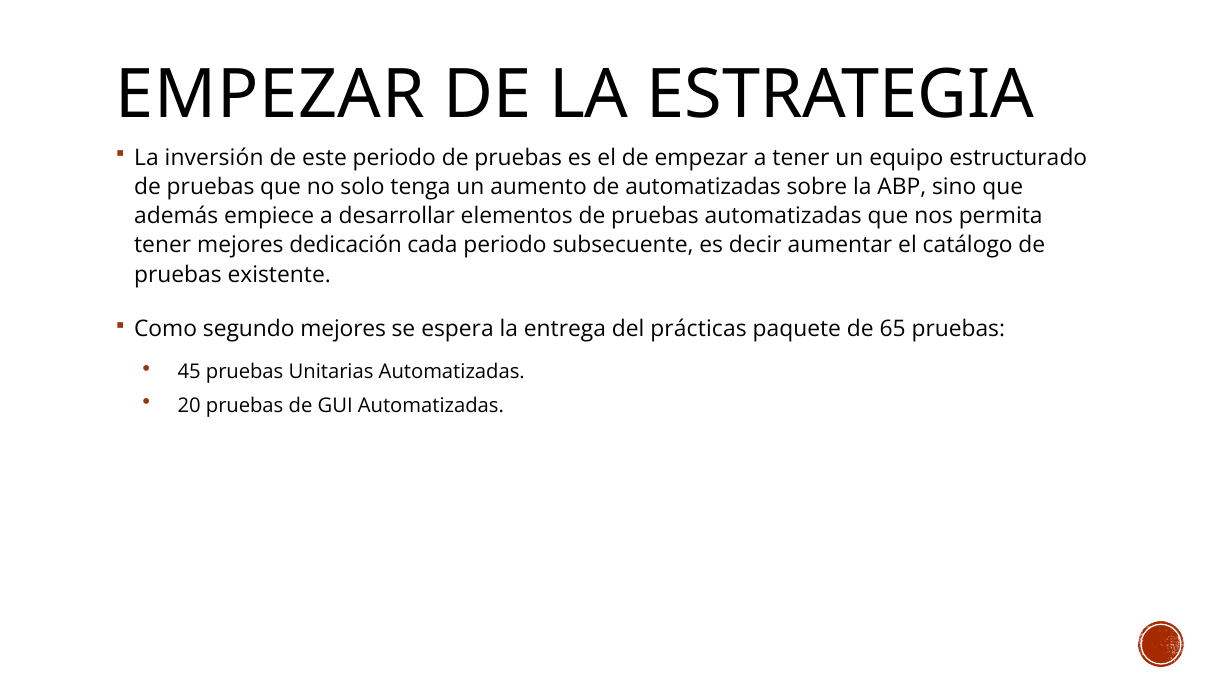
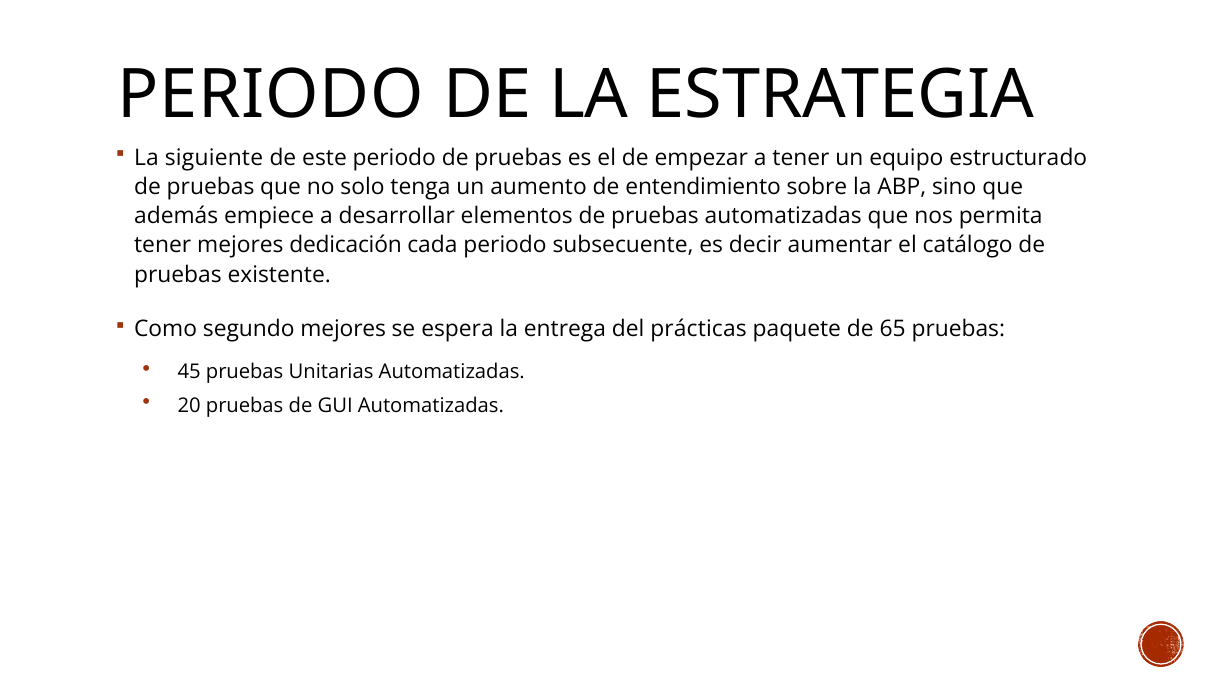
EMPEZAR: EMPEZAR -> PERIODO (270, 95)
inversión: inversión -> siguiente (214, 158)
de automatizadas: automatizadas -> entendimiento (703, 187)
